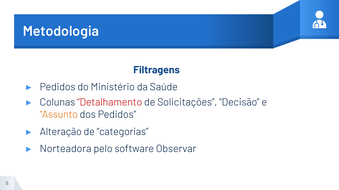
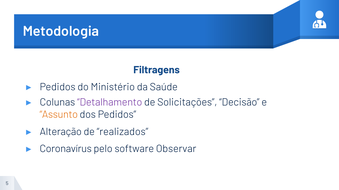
Detalhamento colour: red -> purple (110, 103)
categorias: categorias -> realizados (123, 132)
Norteadora: Norteadora -> Coronavírus (66, 149)
